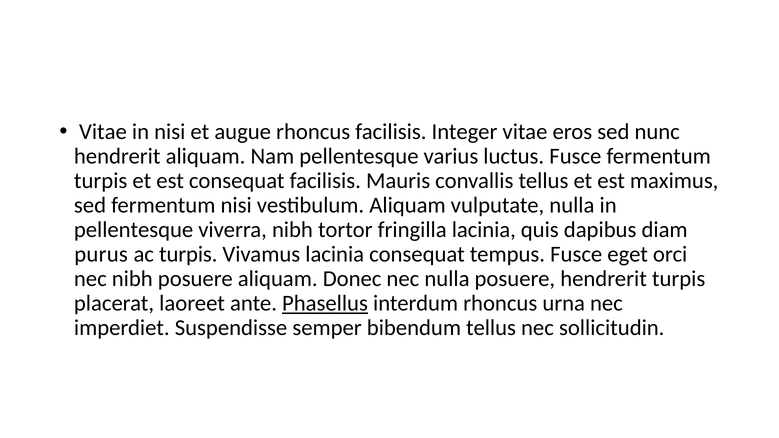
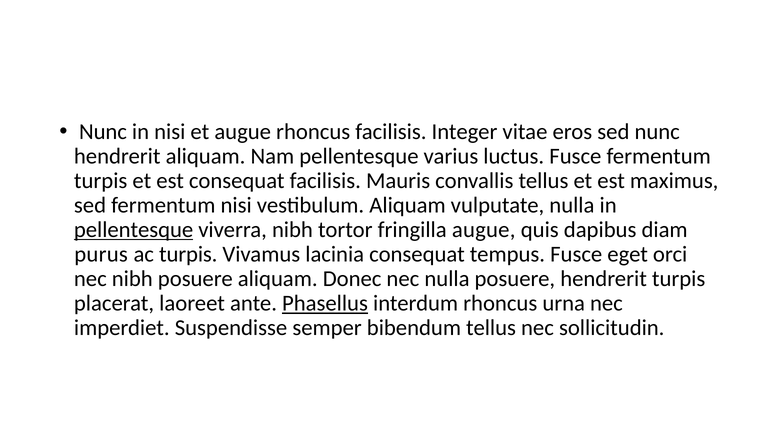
Vitae: Vitae -> Nunc (103, 132)
pellentesque underline: none -> present (134, 230)
fringilla lacinia: lacinia -> augue (484, 230)
